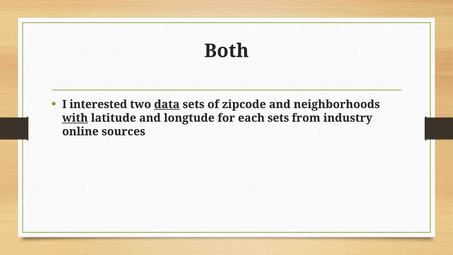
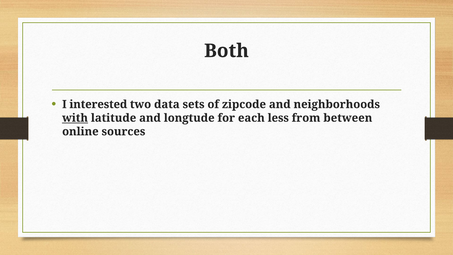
data underline: present -> none (167, 104)
each sets: sets -> less (278, 118)
industry: industry -> between (348, 118)
